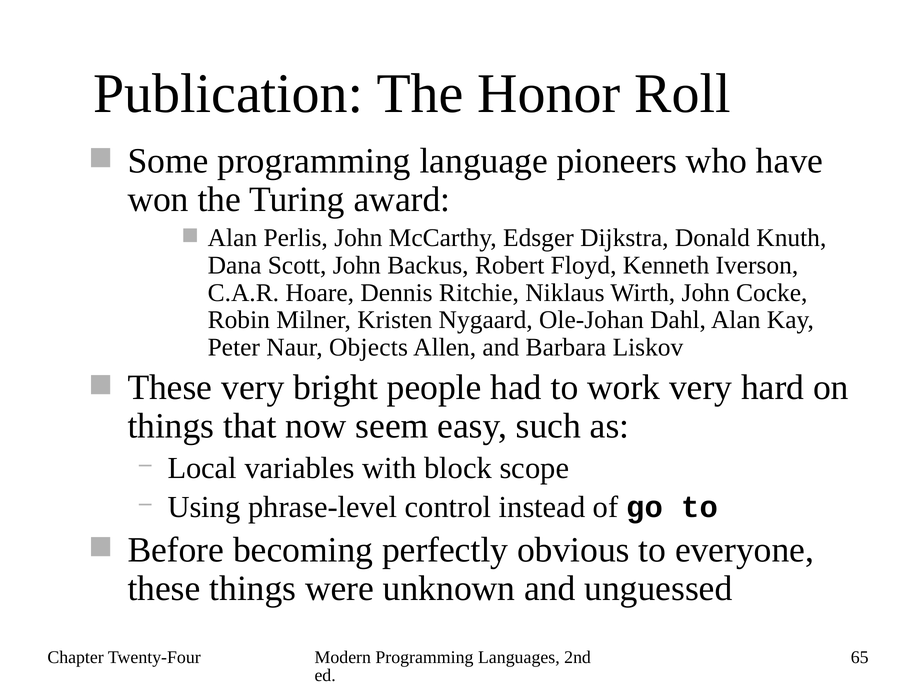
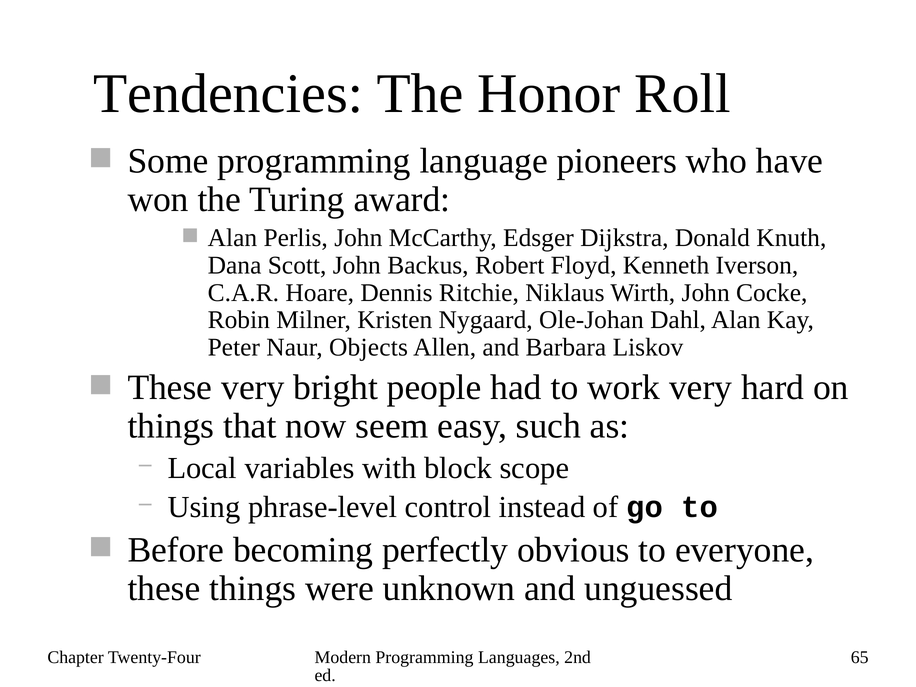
Publication: Publication -> Tendencies (228, 94)
